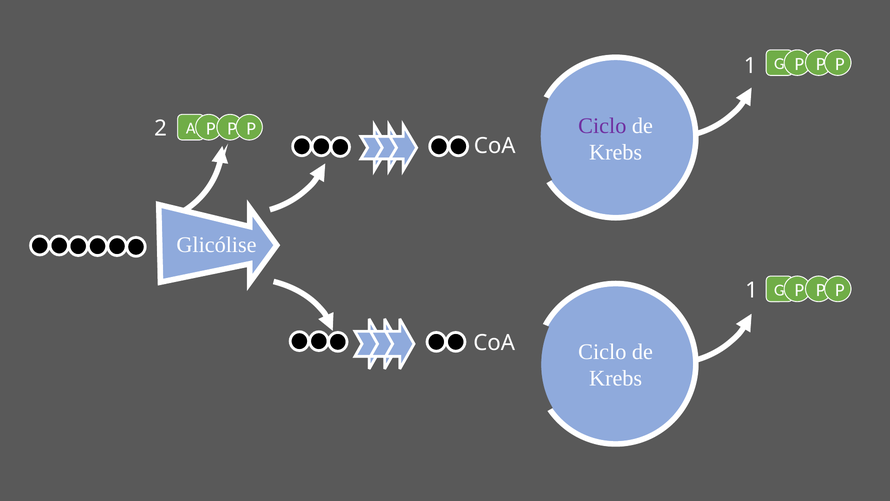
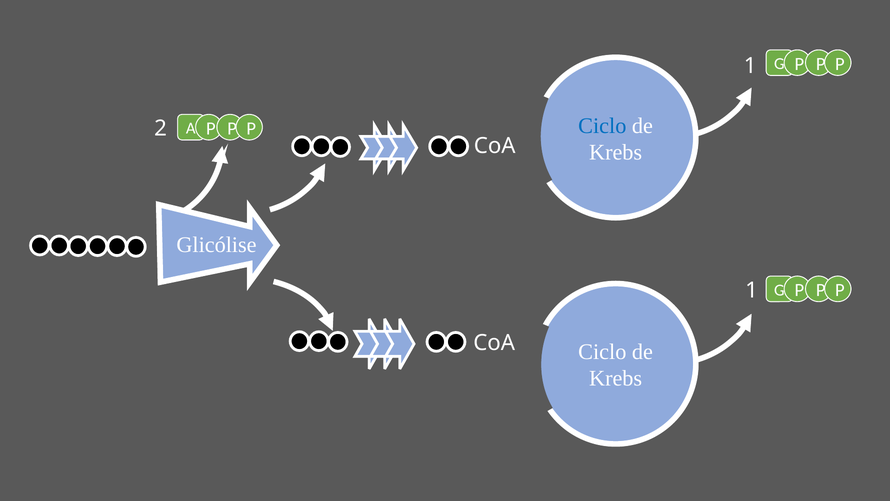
Ciclo colour: purple -> blue (602, 126)
